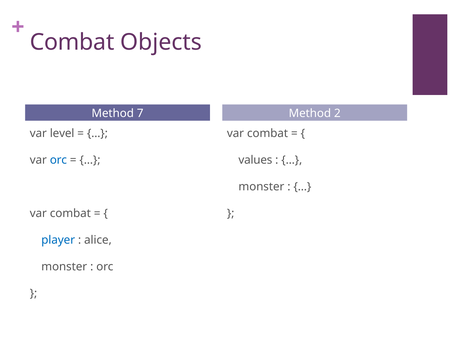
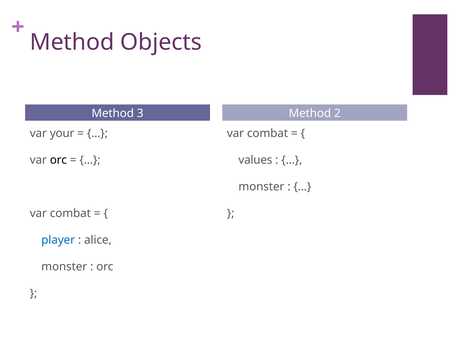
Combat: Combat -> Method (72, 42)
7: 7 -> 3 (140, 114)
level: level -> your (62, 134)
orc colour: blue -> black (58, 160)
